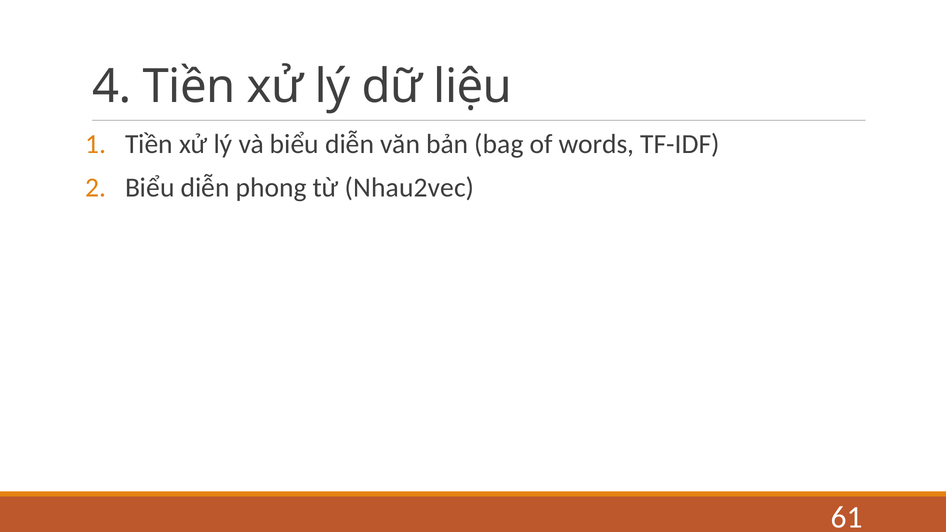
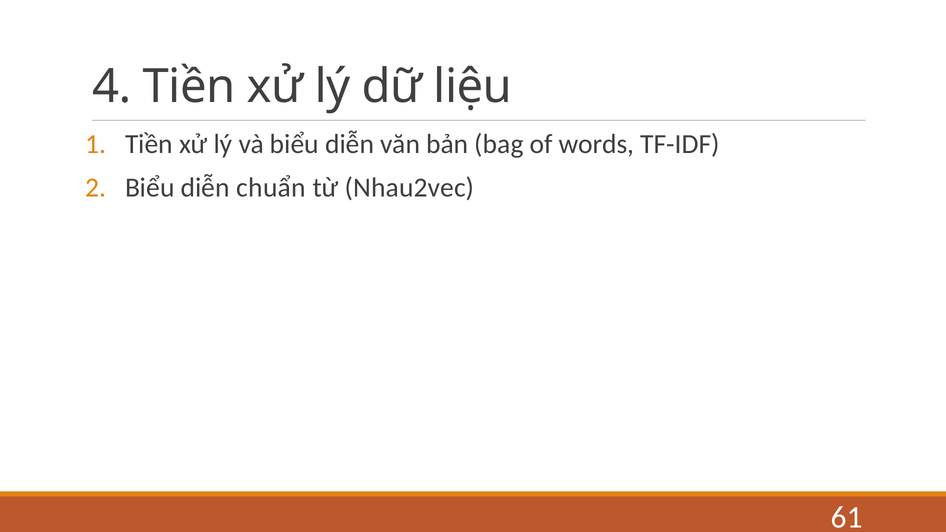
phong: phong -> chuẩn (271, 188)
